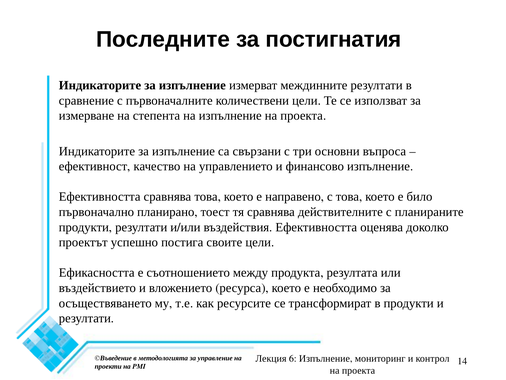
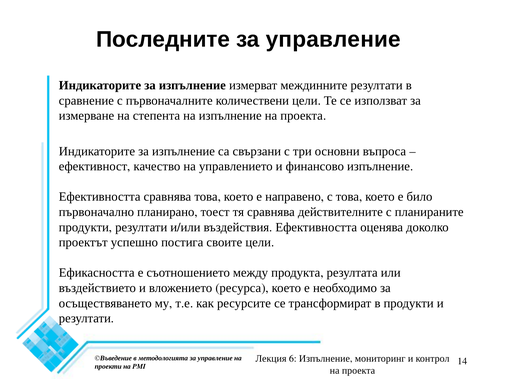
постигнатия: постигнатия -> управление (333, 40)
